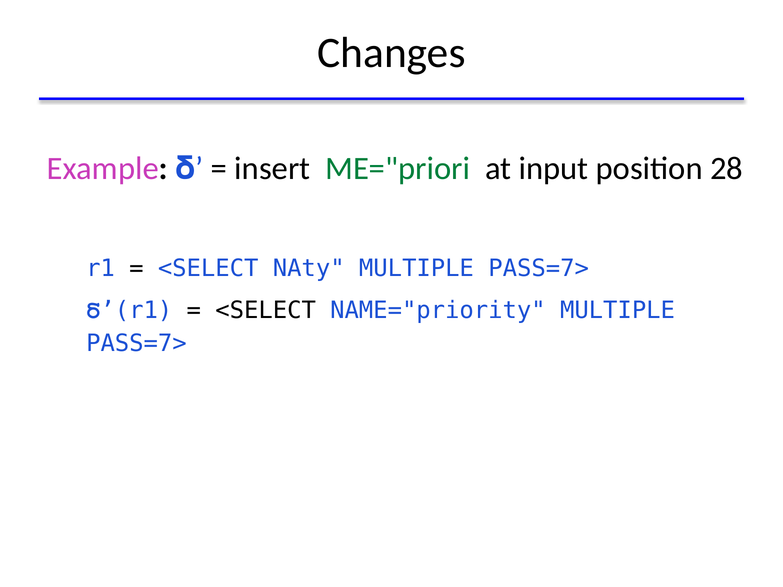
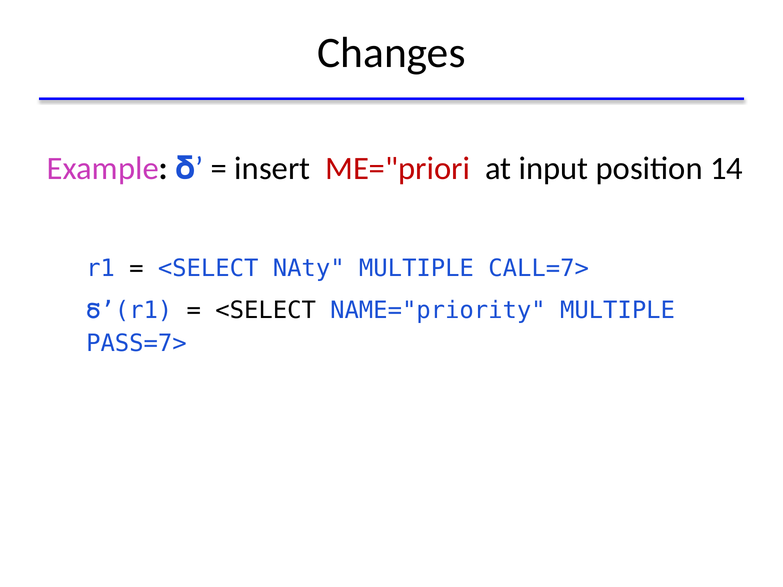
ME="priori colour: green -> red (398, 169)
28: 28 -> 14 (726, 169)
NAty MULTIPLE PASS=7>: PASS=7> -> CALL=7> (539, 269)
